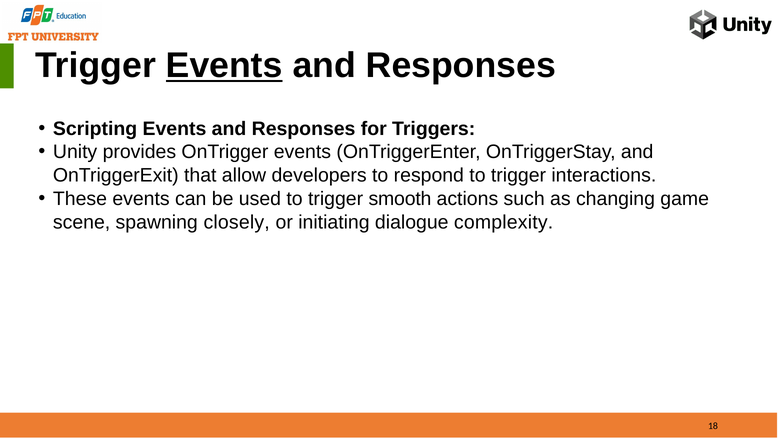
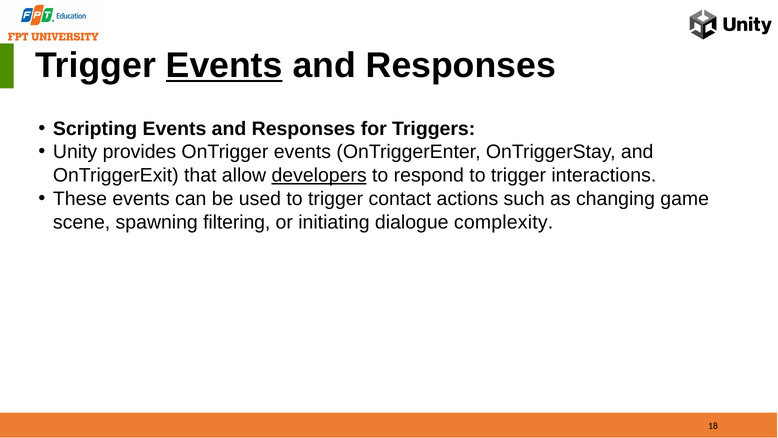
developers underline: none -> present (319, 175)
smooth: smooth -> contact (400, 199)
closely: closely -> filtering (237, 222)
